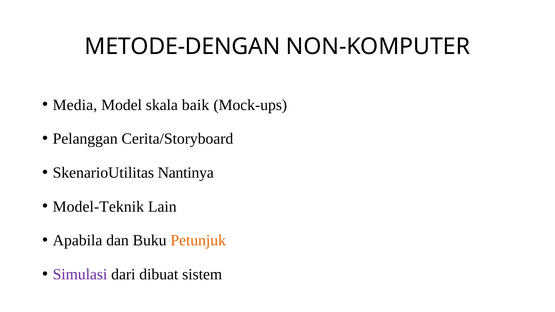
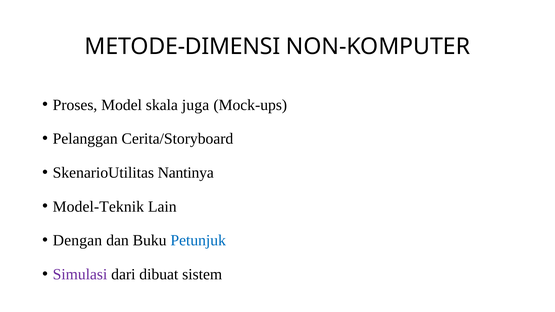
METODE-DENGAN: METODE-DENGAN -> METODE-DIMENSI (182, 47)
Media: Media -> Proses (75, 105)
baik: baik -> juga (196, 105)
Apabila: Apabila -> Dengan (77, 241)
Petunjuk colour: orange -> blue (198, 241)
